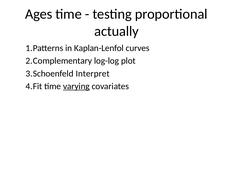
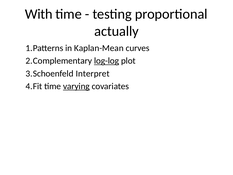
Ages: Ages -> With (39, 14)
Kaplan-Lenfol: Kaplan-Lenfol -> Kaplan-Mean (99, 48)
log-log underline: none -> present (107, 61)
